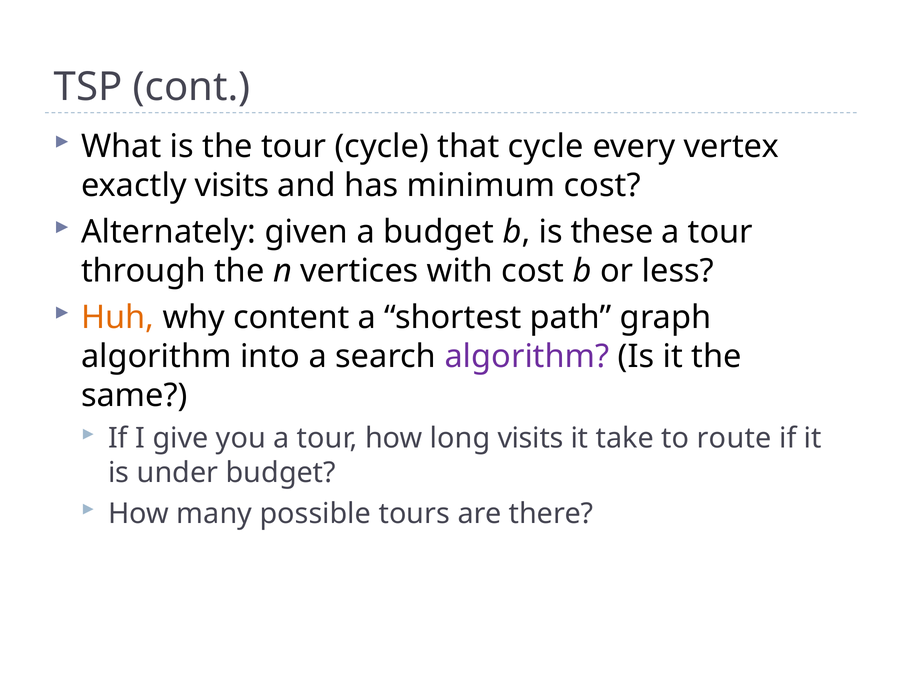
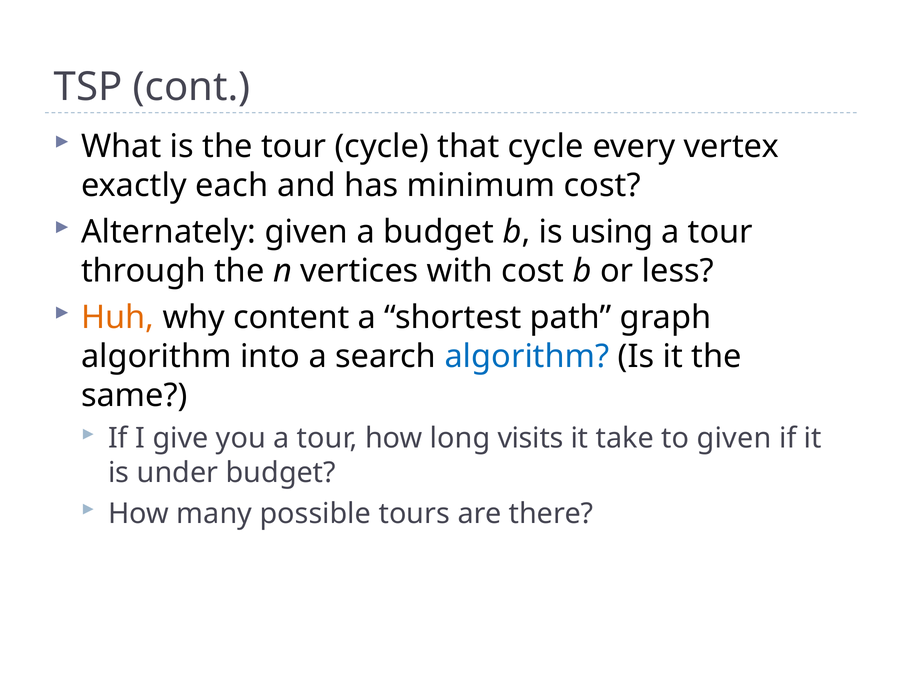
exactly visits: visits -> each (232, 186)
these: these -> using (612, 232)
algorithm colour: purple -> blue (527, 357)
to route: route -> given (734, 439)
